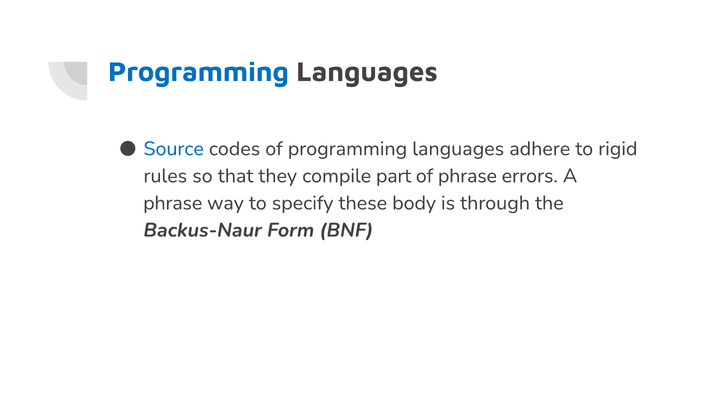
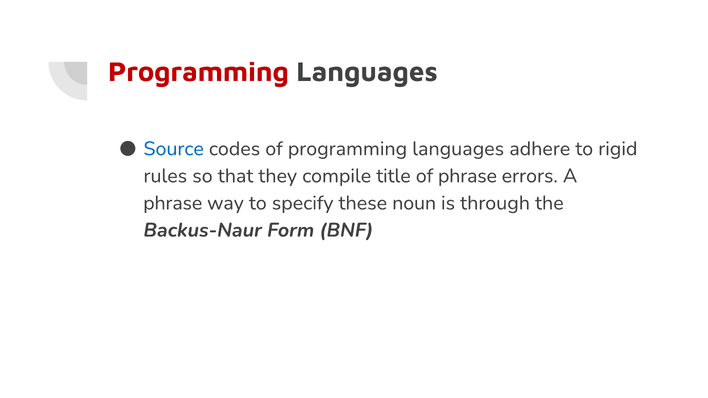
Programming colour: blue -> red (198, 72)
part: part -> title (394, 176)
body: body -> noun (414, 203)
